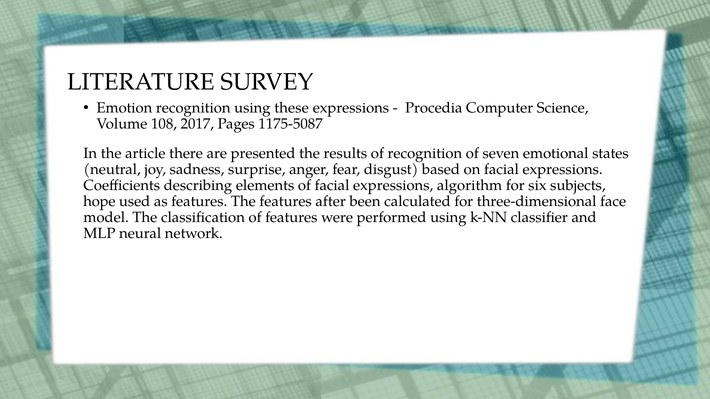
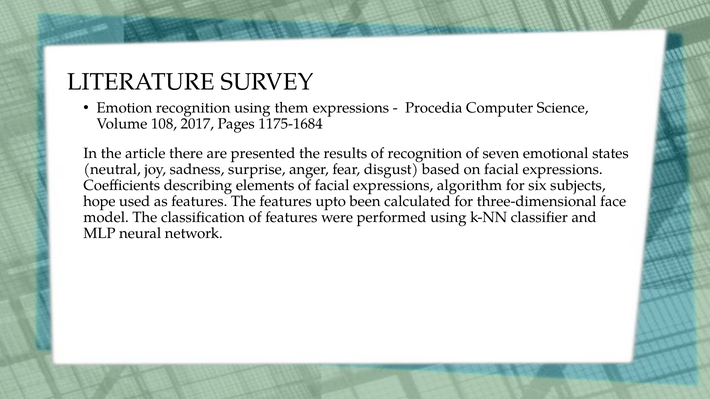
these: these -> them (292, 108)
1175-5087: 1175-5087 -> 1175-1684 (291, 124)
after: after -> upto (331, 202)
